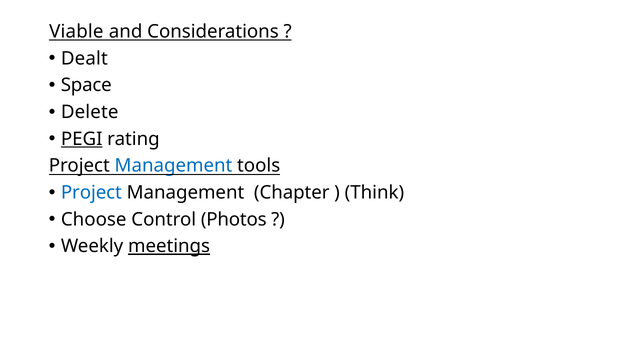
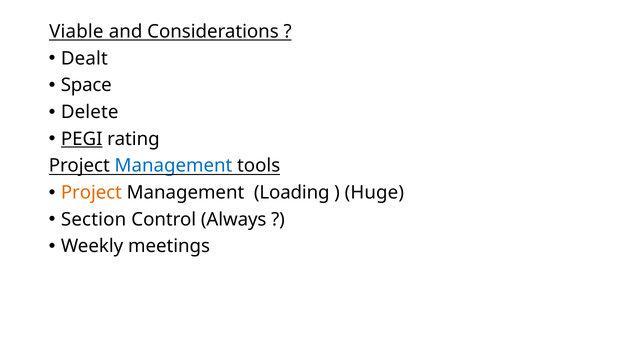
Project colour: blue -> orange (91, 193)
Chapter: Chapter -> Loading (292, 193)
Think: Think -> Huge (374, 193)
Choose: Choose -> Section (94, 220)
Photos: Photos -> Always (234, 220)
meetings underline: present -> none (169, 247)
